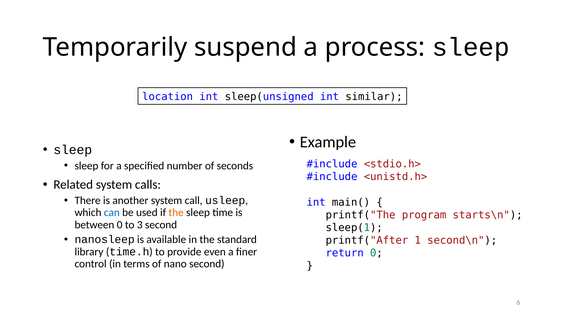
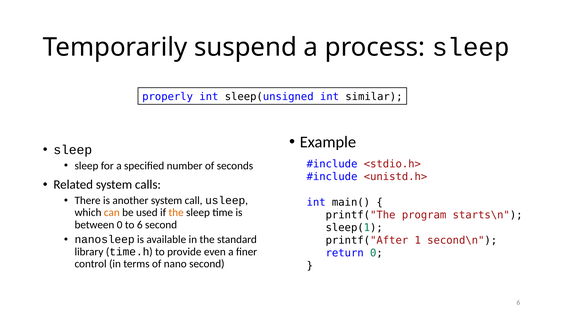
location: location -> properly (168, 97)
can colour: blue -> orange (112, 212)
to 3: 3 -> 6 (140, 224)
